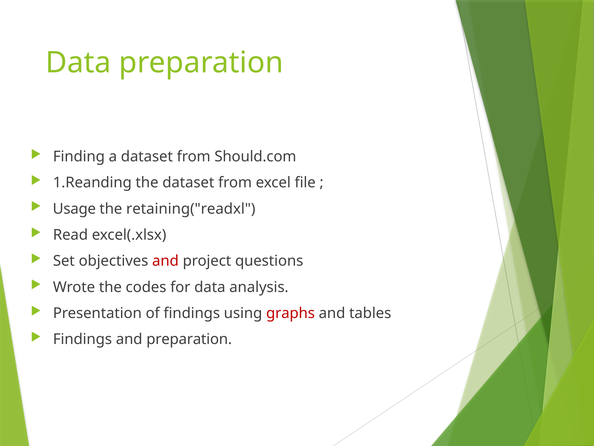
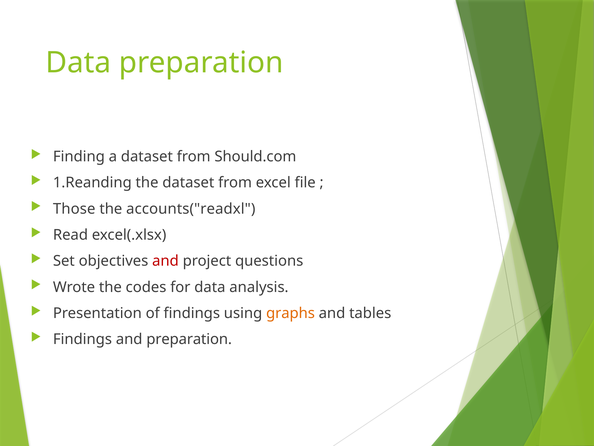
Usage: Usage -> Those (74, 209)
retaining("readxl: retaining("readxl -> accounts("readxl (191, 209)
graphs colour: red -> orange (291, 313)
